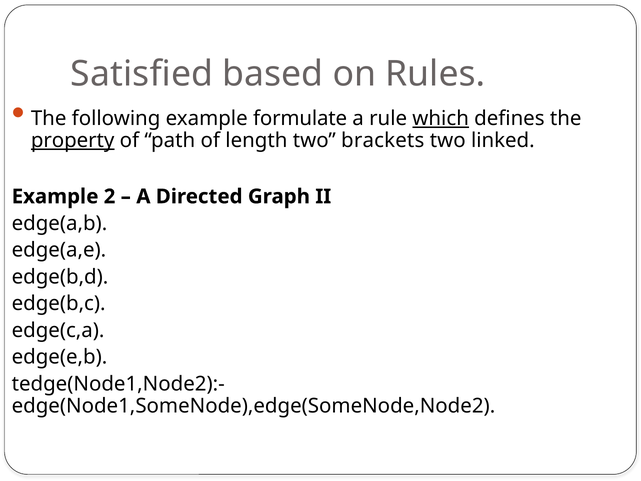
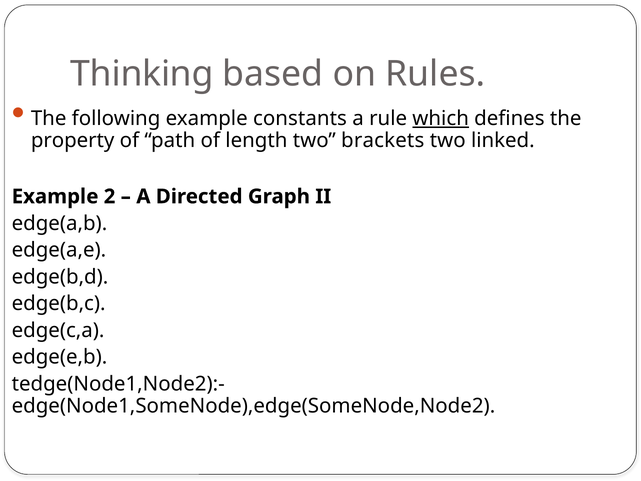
Satisfied: Satisfied -> Thinking (142, 74)
formulate: formulate -> constants (300, 118)
property underline: present -> none (73, 140)
